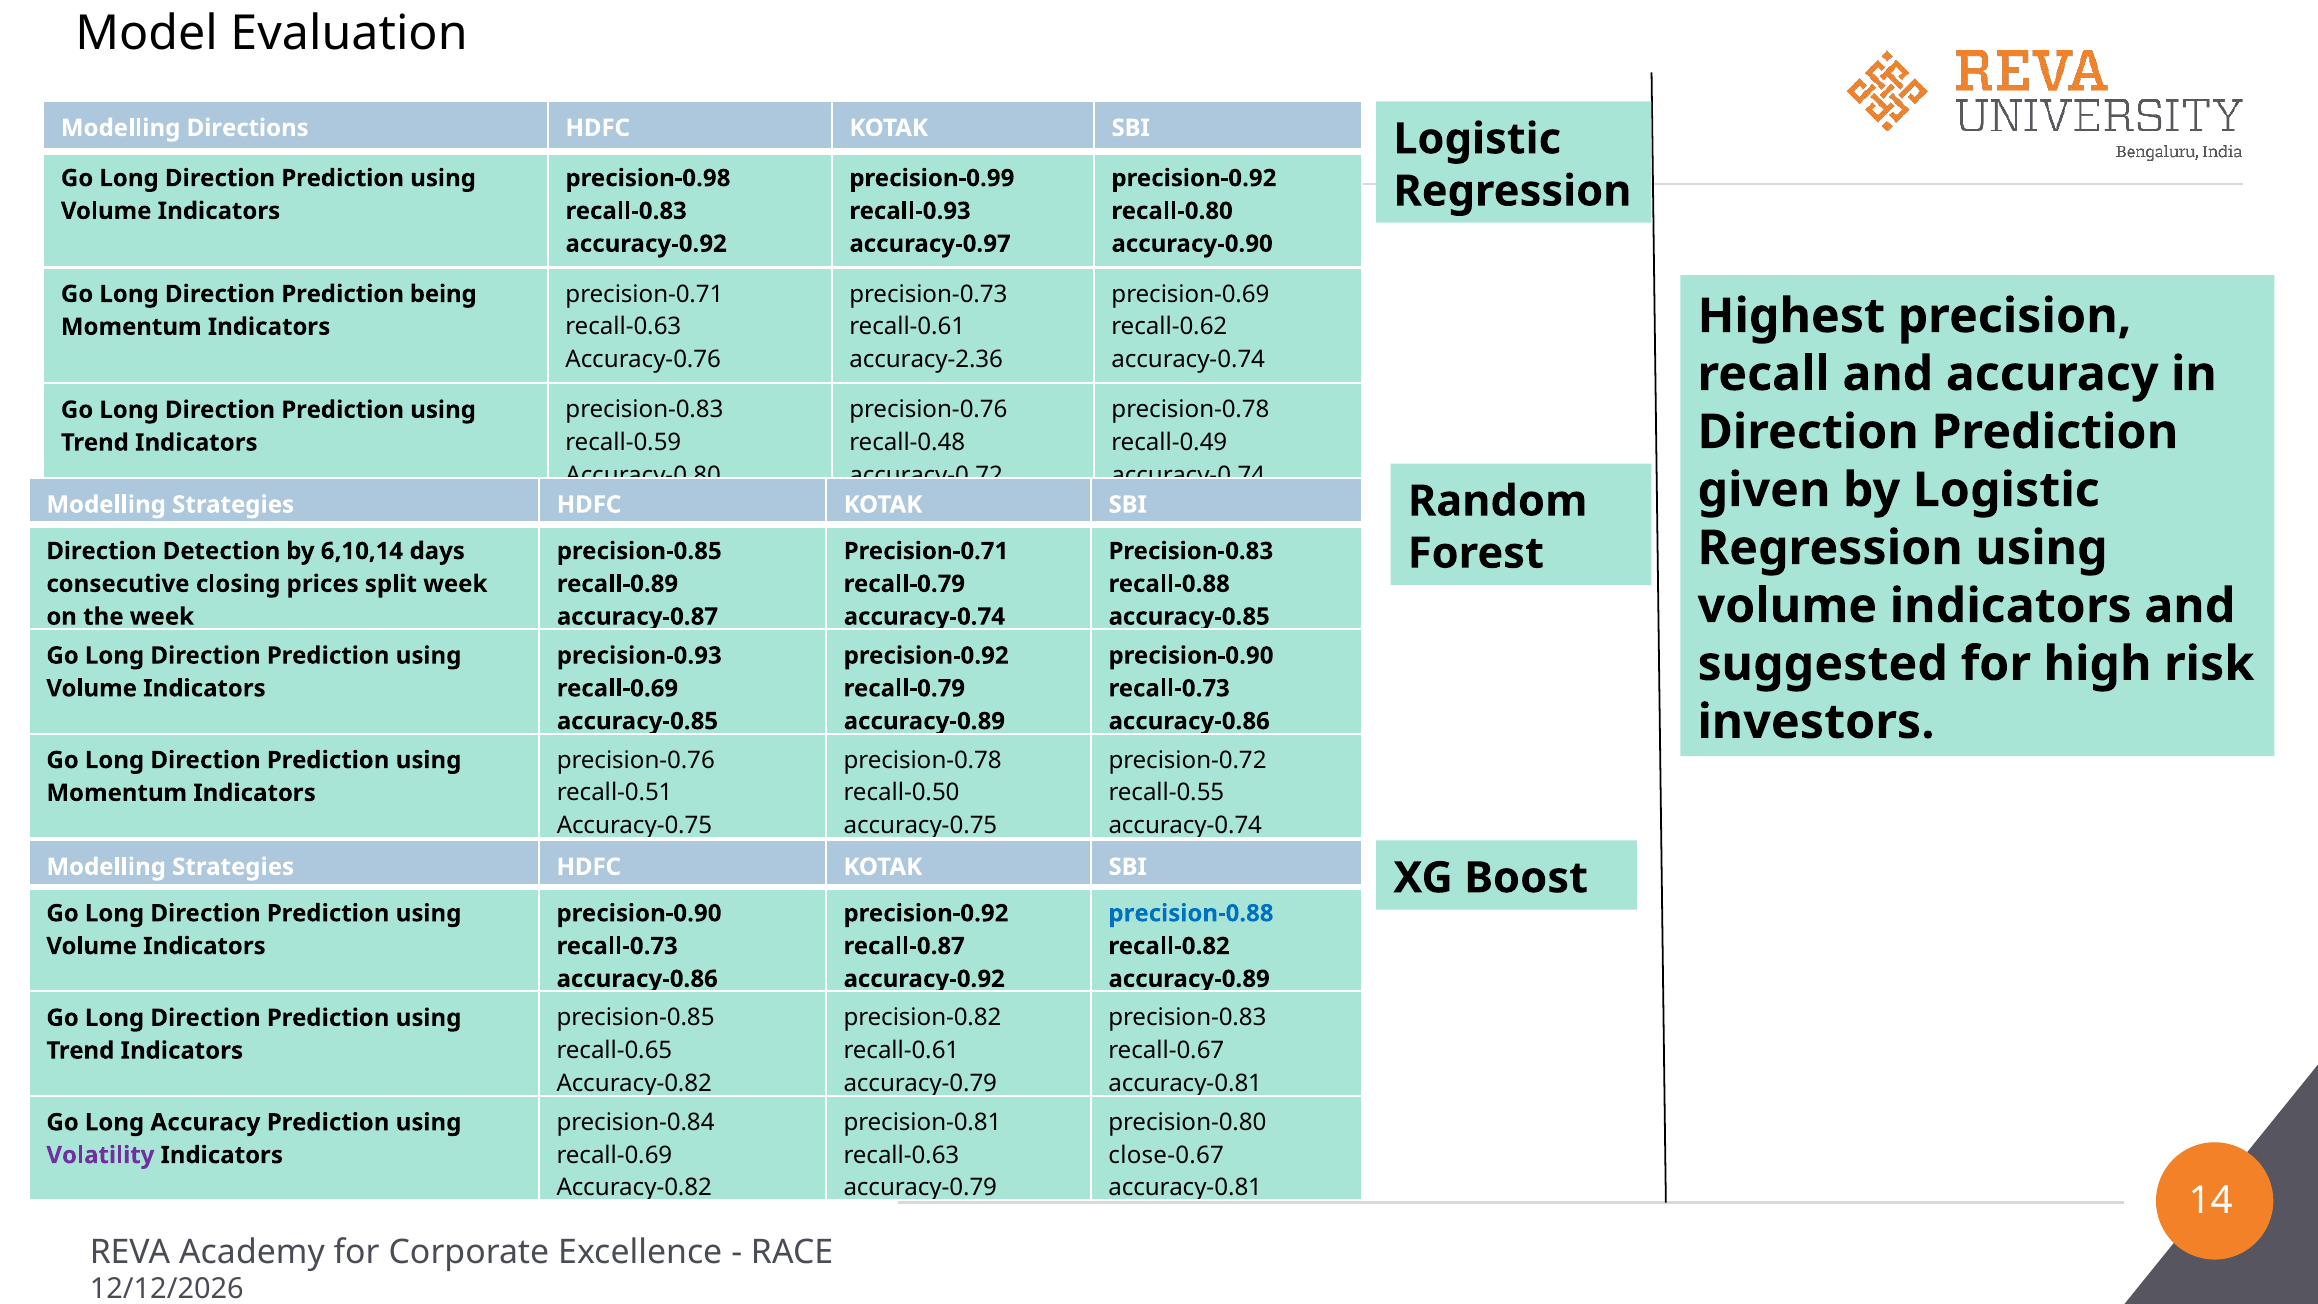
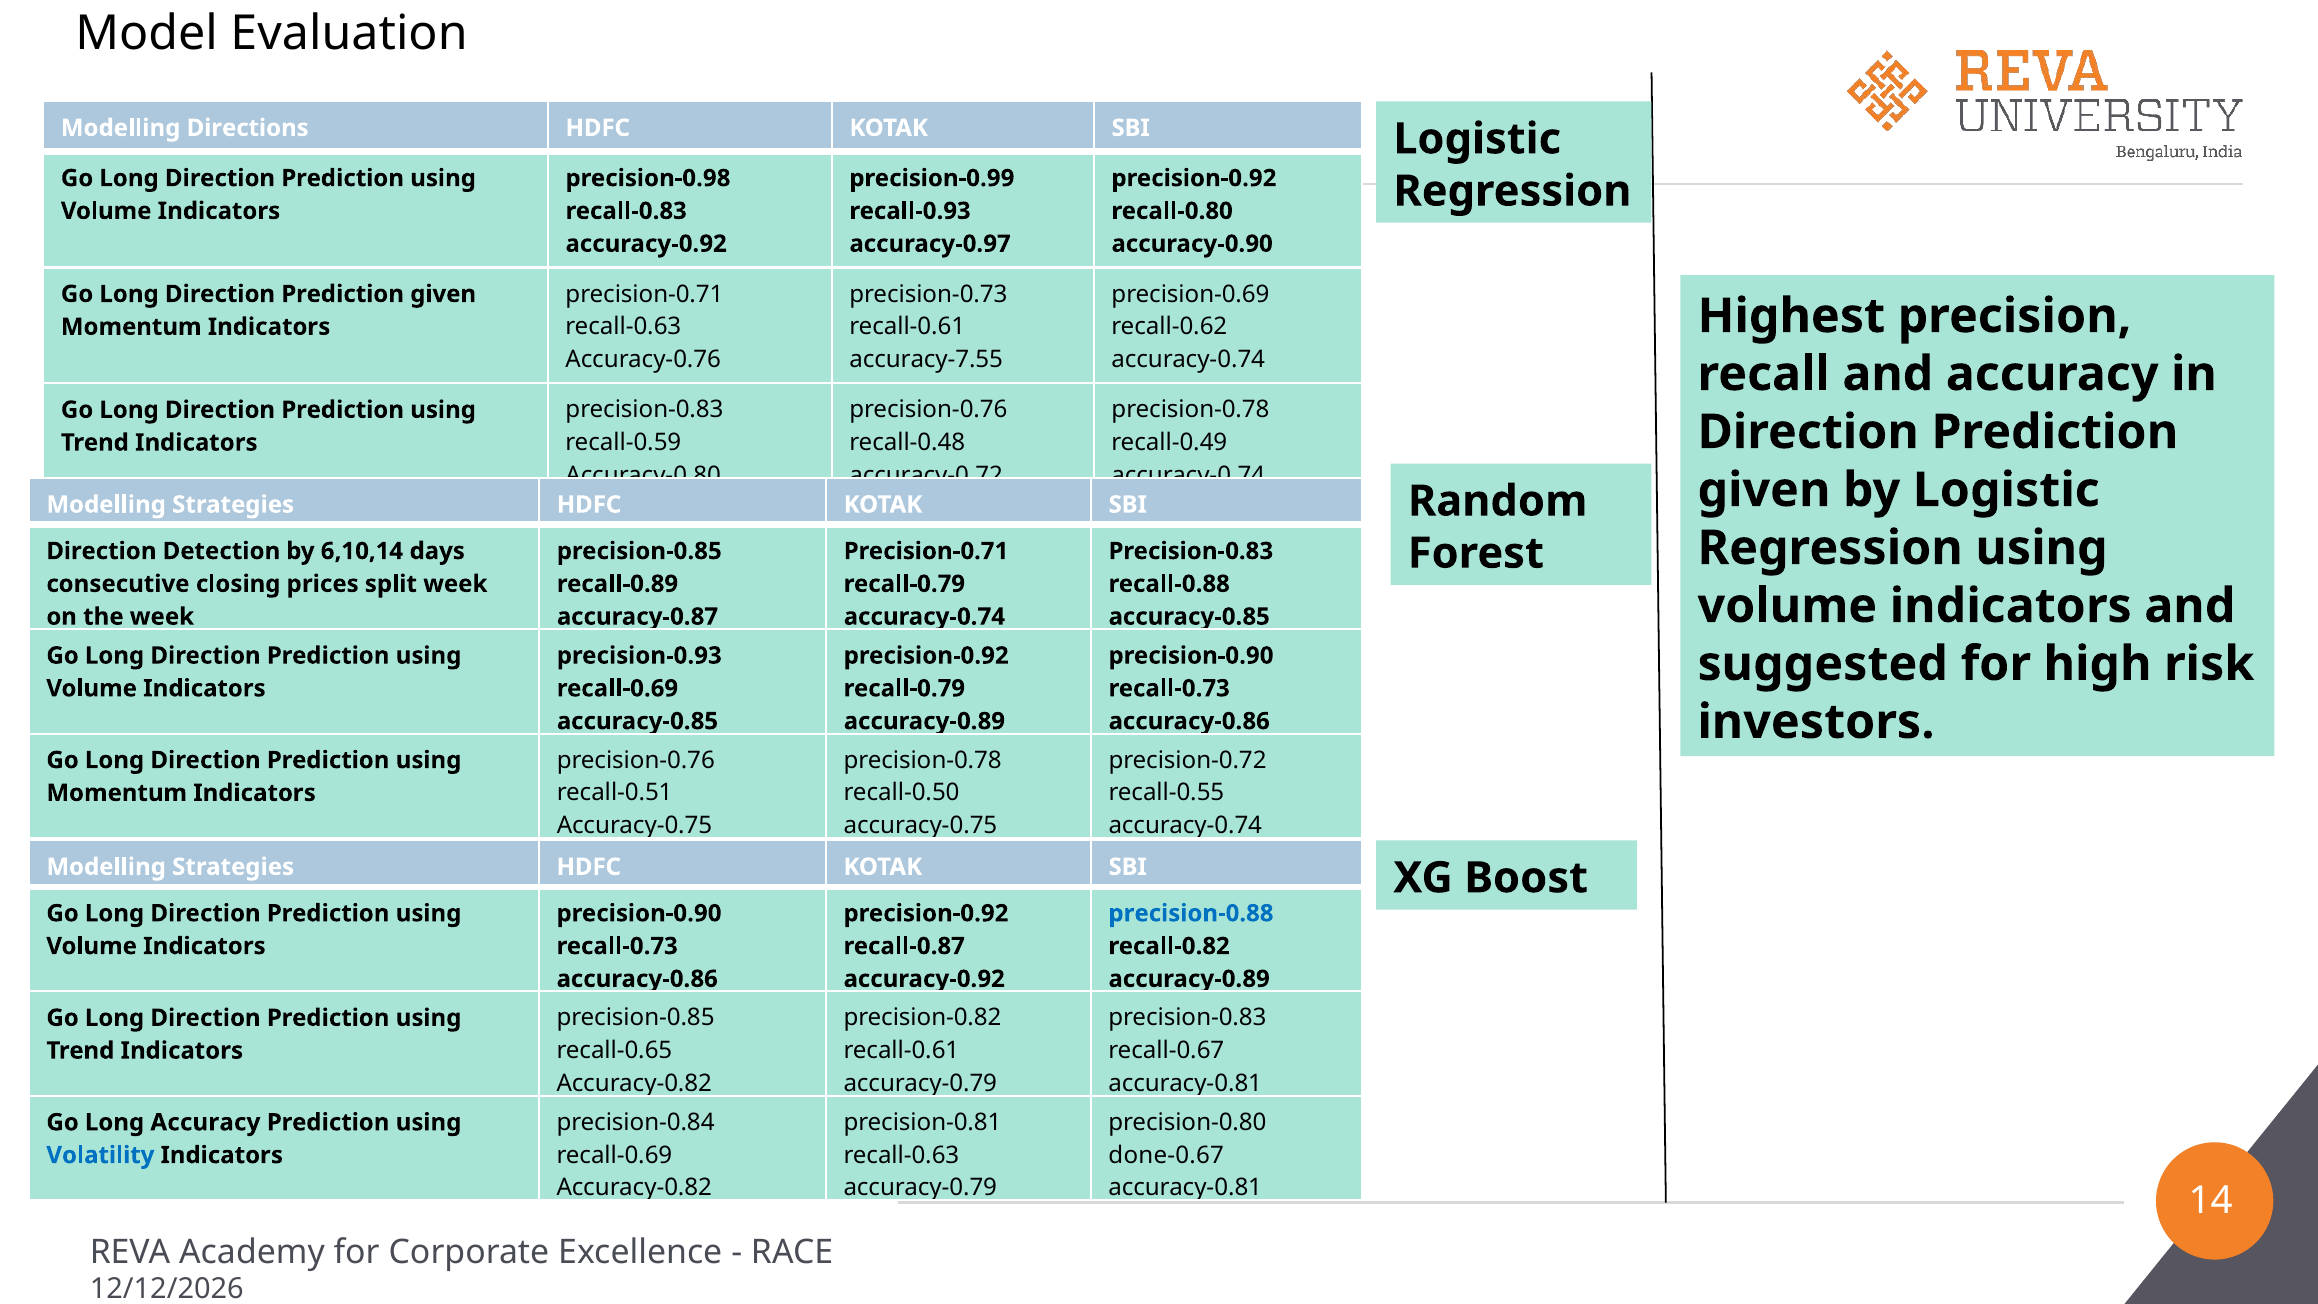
Long Direction Prediction being: being -> given (443, 294)
accuracy-2.36: accuracy-2.36 -> accuracy-7.55 (926, 360)
close-0.67: close-0.67 -> done-0.67 (1166, 1155)
Volatility colour: purple -> blue (100, 1155)
